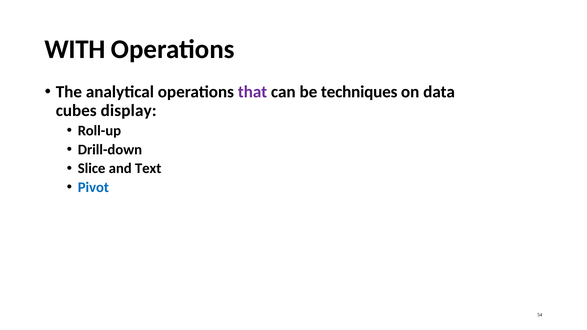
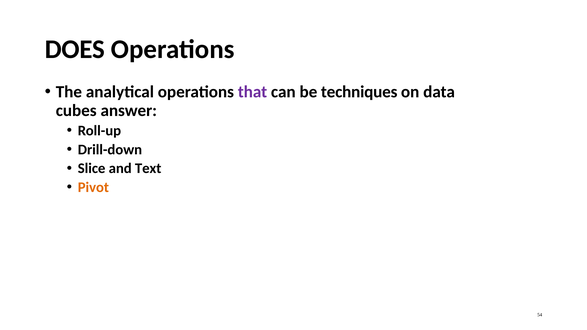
WITH: WITH -> DOES (75, 49)
display: display -> answer (129, 111)
Pivot colour: blue -> orange (93, 187)
